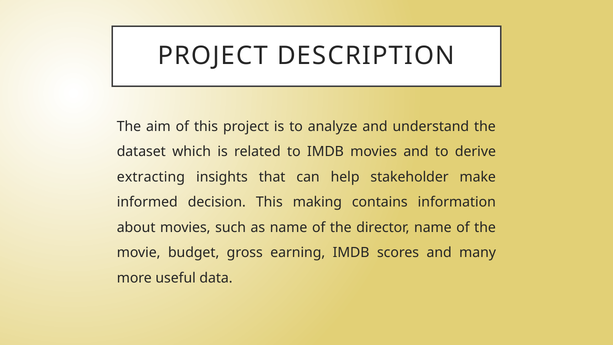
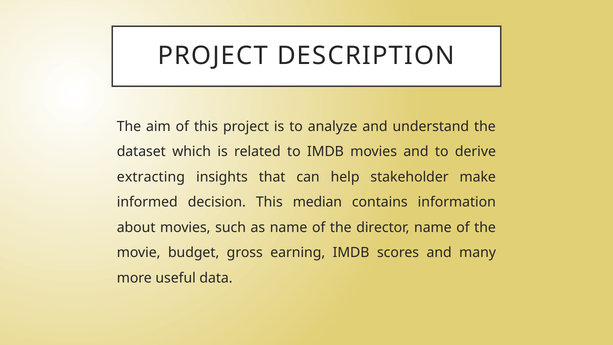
making: making -> median (317, 202)
